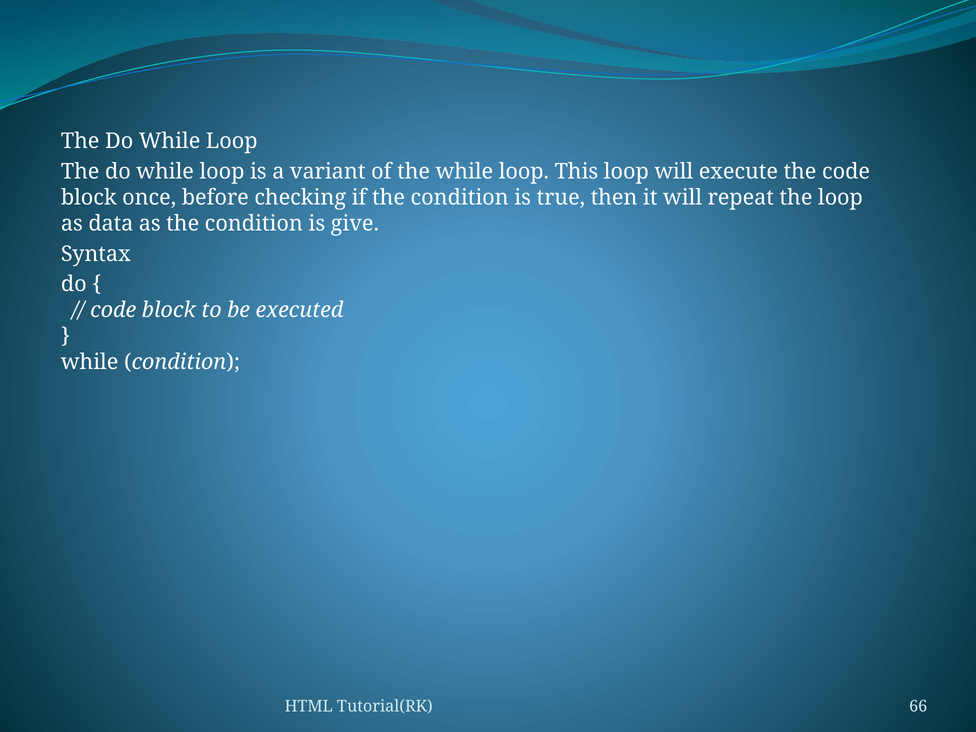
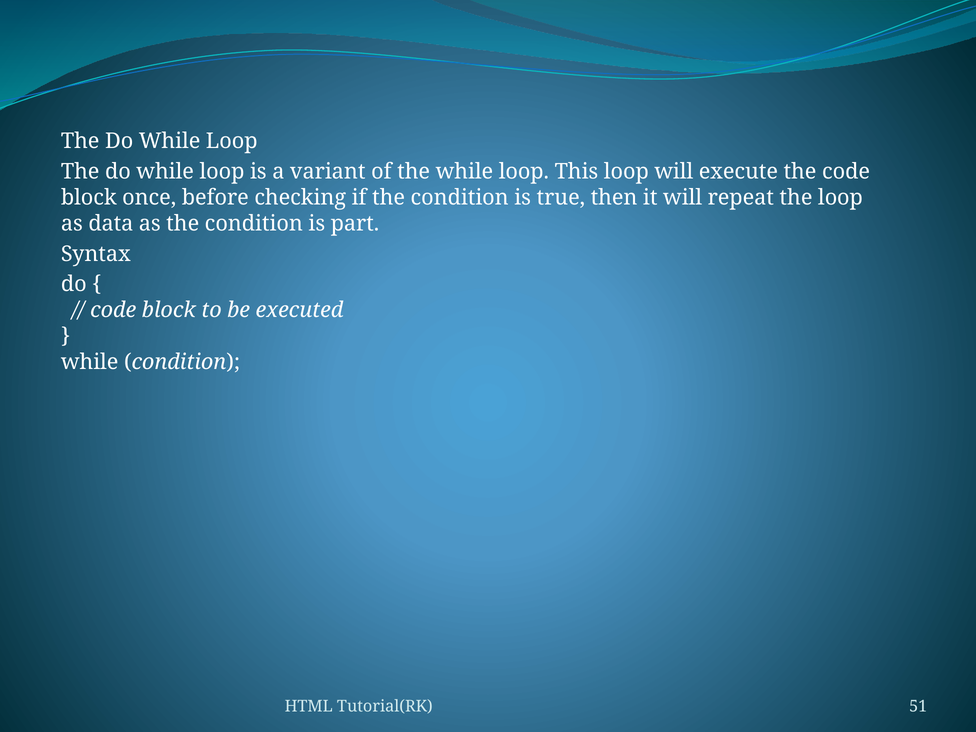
give: give -> part (355, 224)
66: 66 -> 51 (918, 706)
